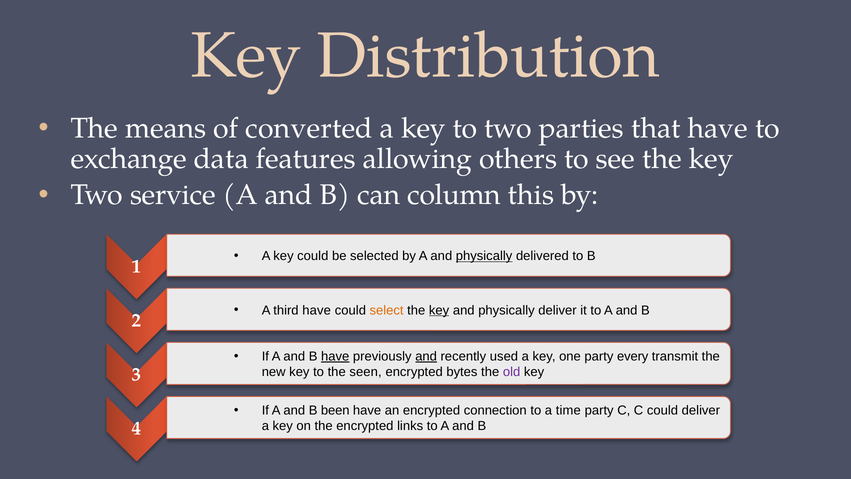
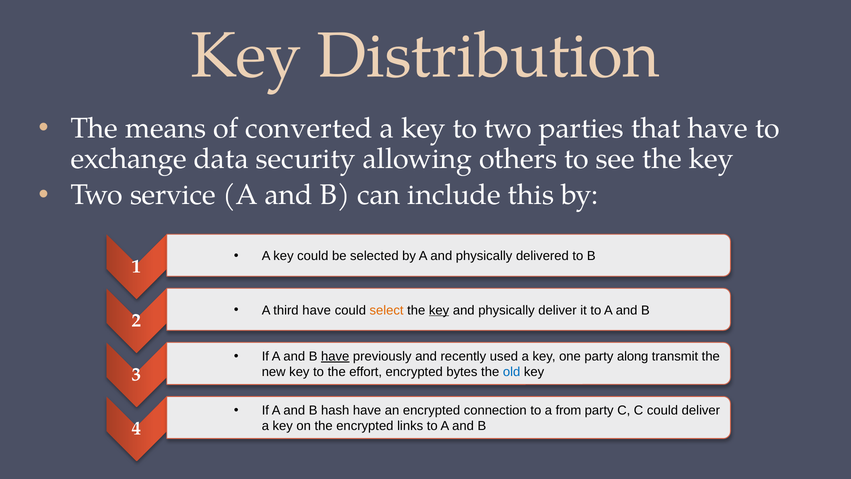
features: features -> security (306, 159)
column: column -> include (454, 195)
physically underline: present -> none (484, 256)
and underline: present -> none (426, 356)
every: every -> along (633, 356)
seen: seen -> effort (366, 372)
old colour: purple -> blue (512, 372)
been: been -> hash (335, 410)
time: time -> from (568, 410)
